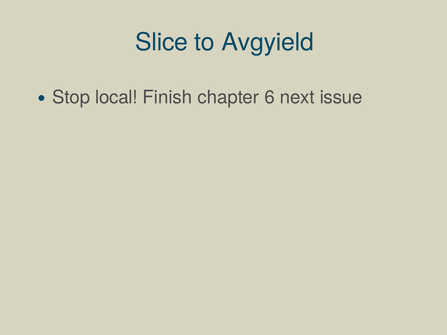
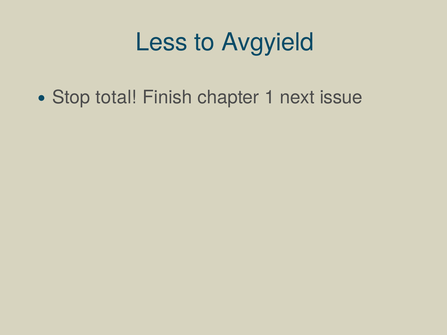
Slice: Slice -> Less (162, 42)
local: local -> total (116, 98)
6: 6 -> 1 (270, 98)
